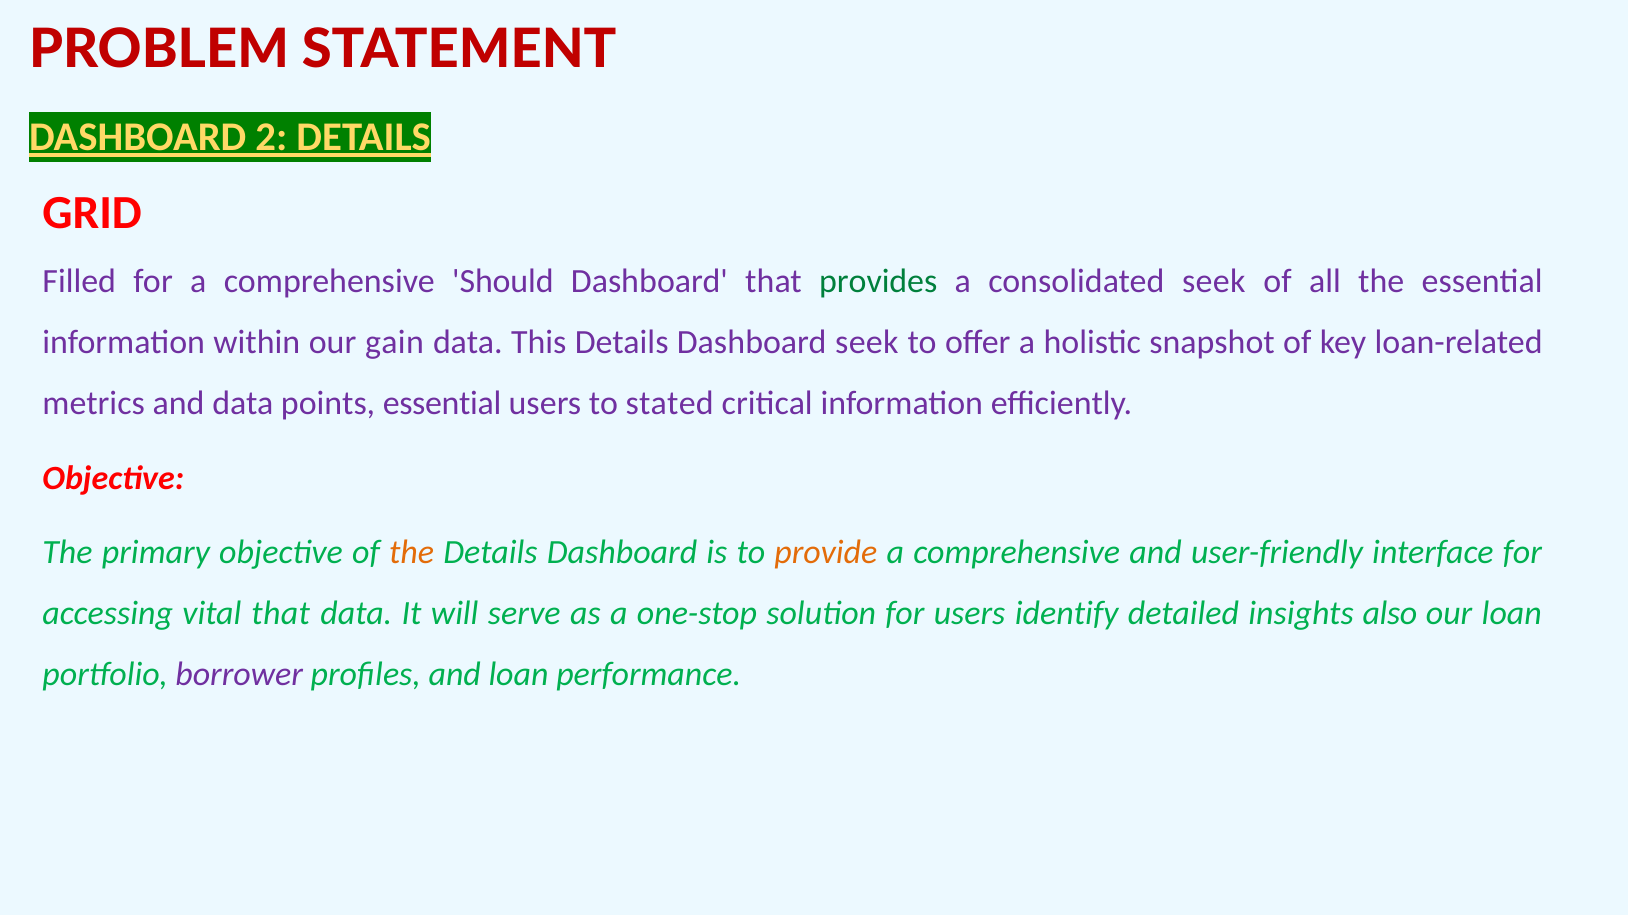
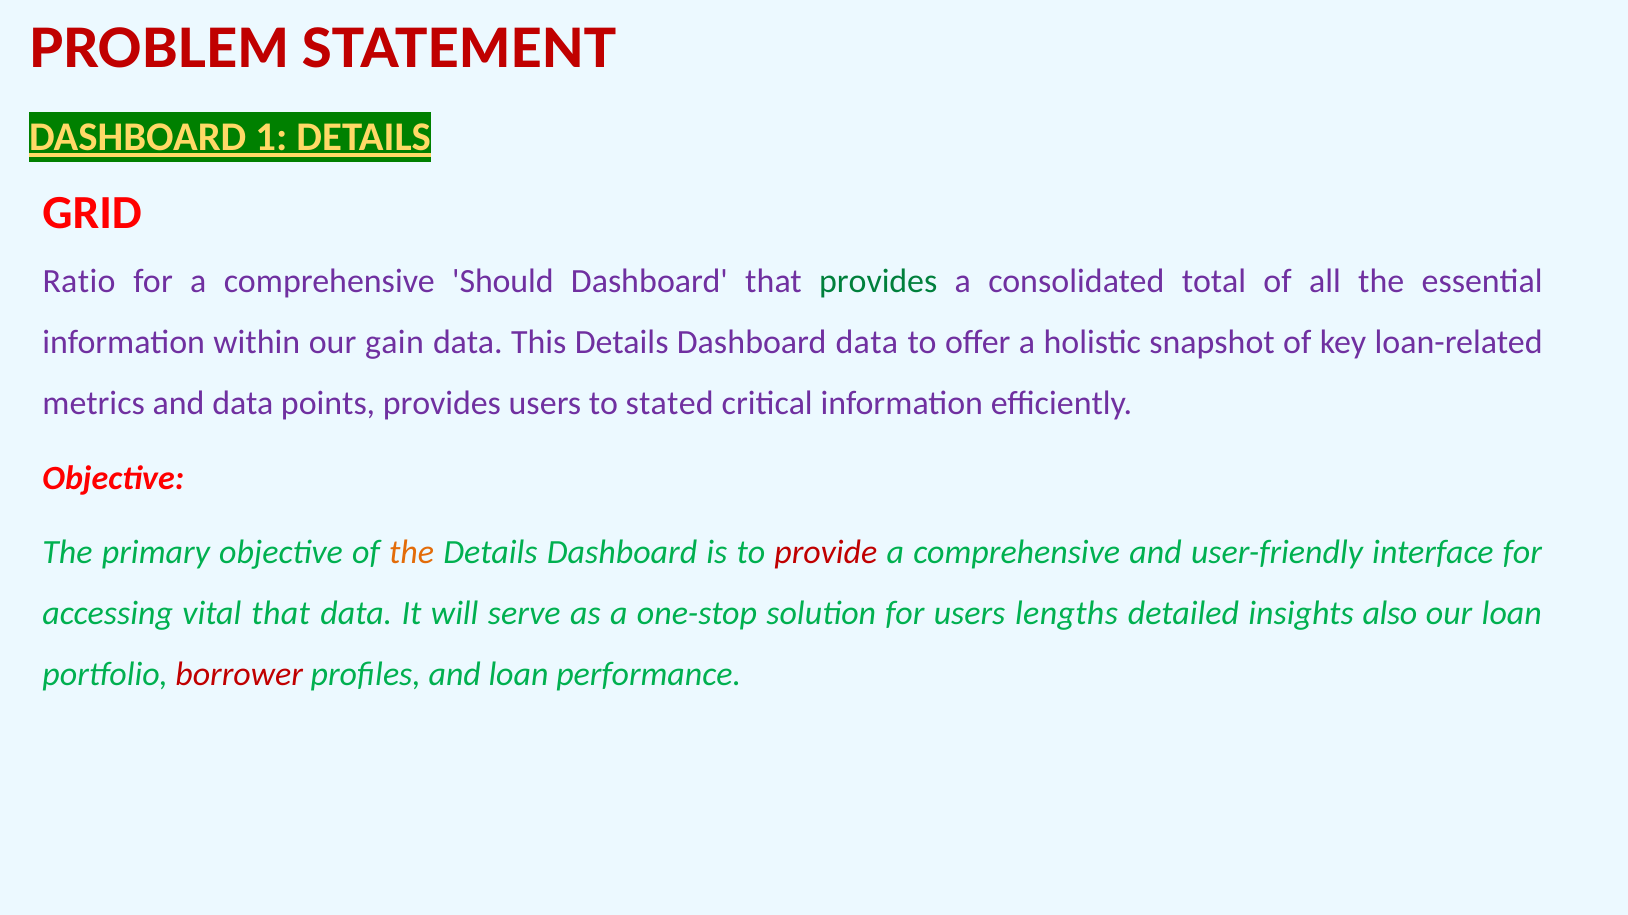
2: 2 -> 1 (271, 138)
Filled: Filled -> Ratio (79, 282)
consolidated seek: seek -> total (1214, 282)
Dashboard seek: seek -> data (867, 343)
points essential: essential -> provides (442, 404)
provide colour: orange -> red (826, 553)
identify: identify -> lengths (1067, 614)
borrower colour: purple -> red (239, 675)
